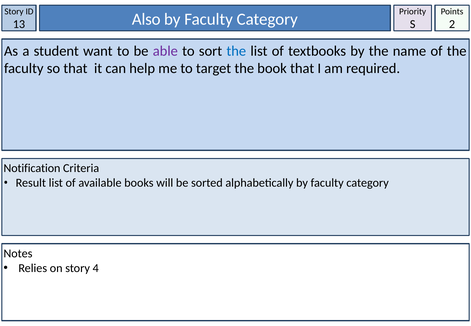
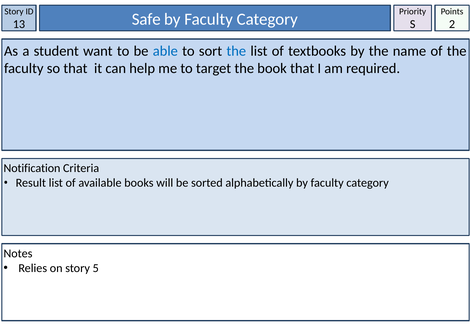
Also: Also -> Safe (146, 19)
able colour: purple -> blue (165, 51)
4: 4 -> 5 (96, 268)
